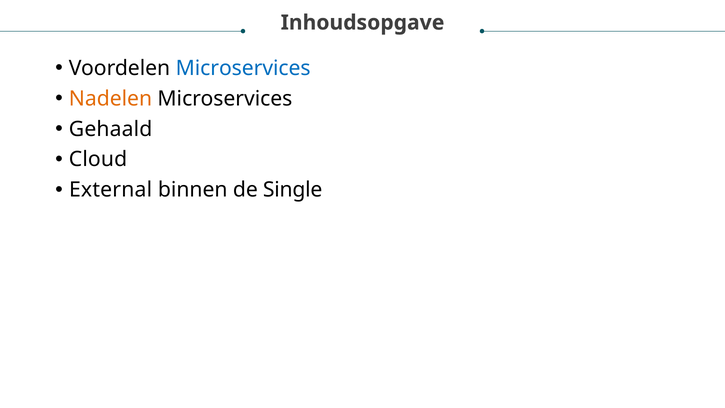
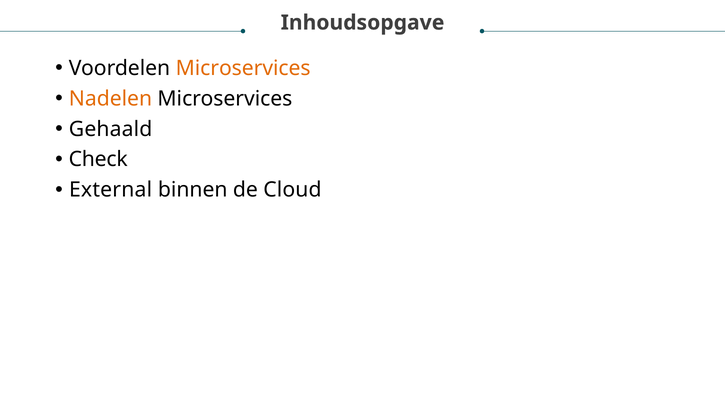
Microservices colour: blue -> orange (243, 68)
Cloud: Cloud -> Check (98, 159)
Single: Single -> Cloud (292, 190)
